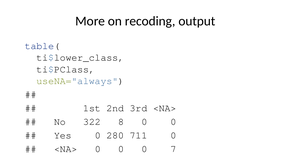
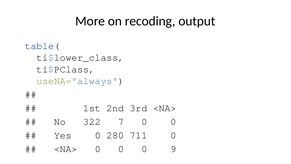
8: 8 -> 7 (121, 121)
7: 7 -> 9 (173, 149)
